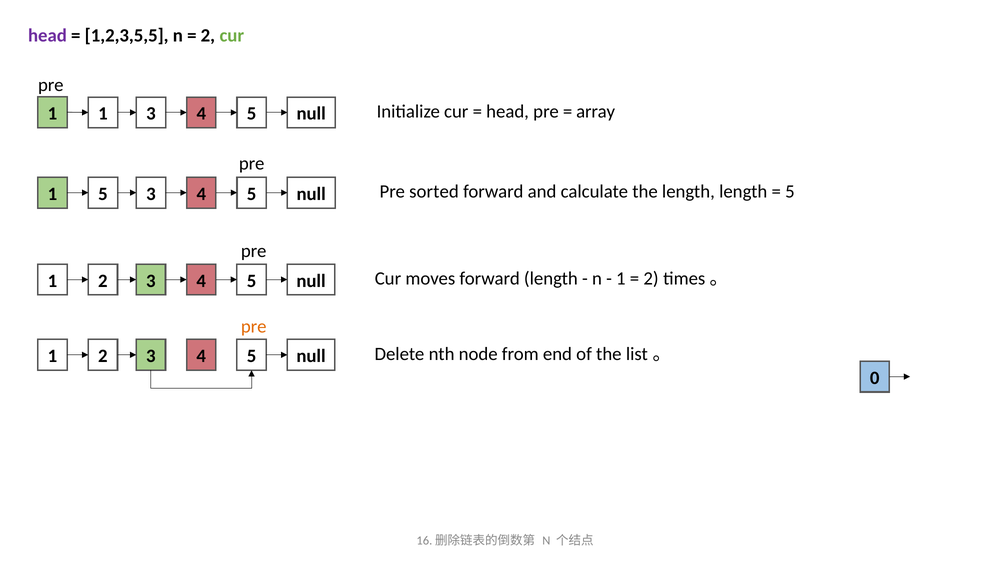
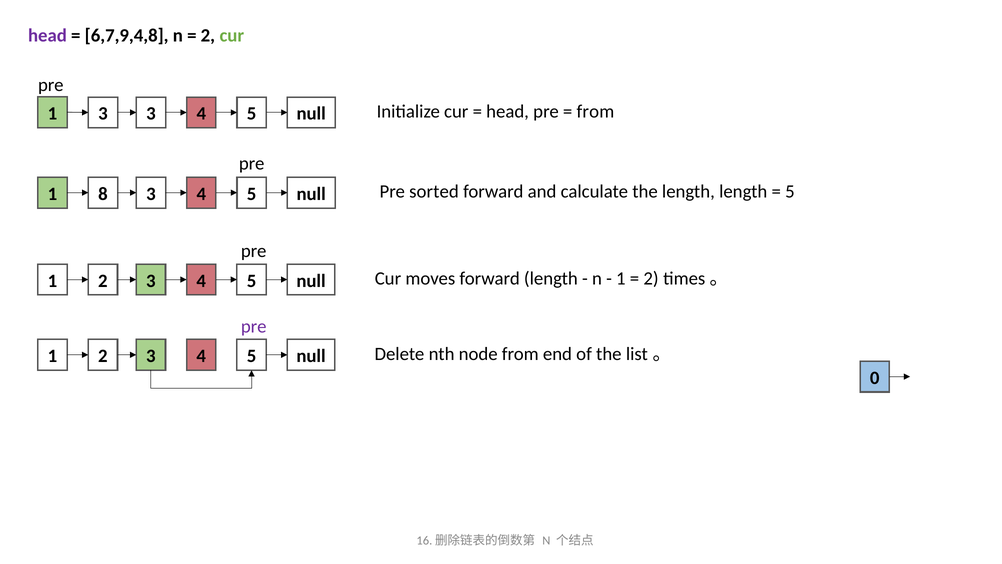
1,2,3,5,5: 1,2,3,5,5 -> 6,7,9,4,8 (127, 35)
array: array -> from (595, 112)
1 1: 1 -> 3 (103, 114)
1 5: 5 -> 8 (103, 194)
pre colour: orange -> purple (254, 326)
